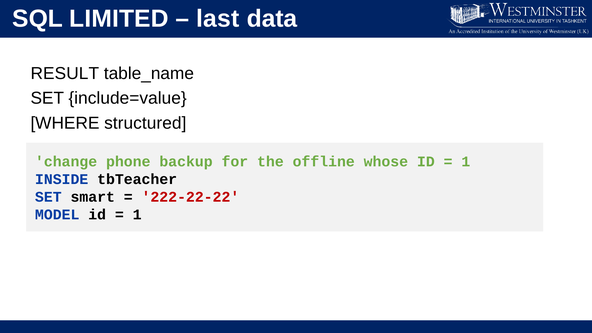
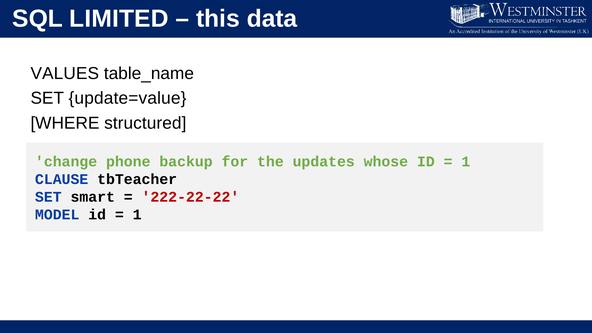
last: last -> this (218, 19)
RESULT: RESULT -> VALUES (65, 73)
include=value: include=value -> update=value (128, 98)
offline: offline -> updates (324, 161)
INSIDE: INSIDE -> CLAUSE (62, 179)
